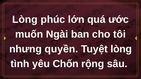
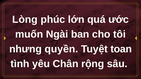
Tuyệt lòng: lòng -> toan (121, 49)
Chốn: Chốn -> Chân (66, 64)
